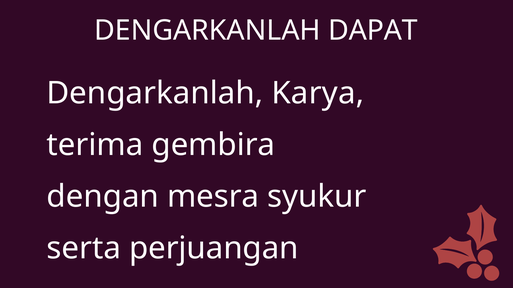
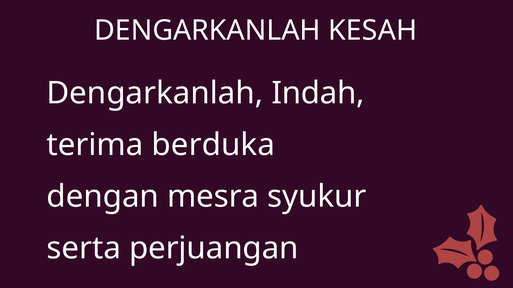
DAPAT: DAPAT -> KESAH (373, 31)
Karya: Karya -> Indah (318, 93)
gembira: gembira -> berduka (213, 145)
